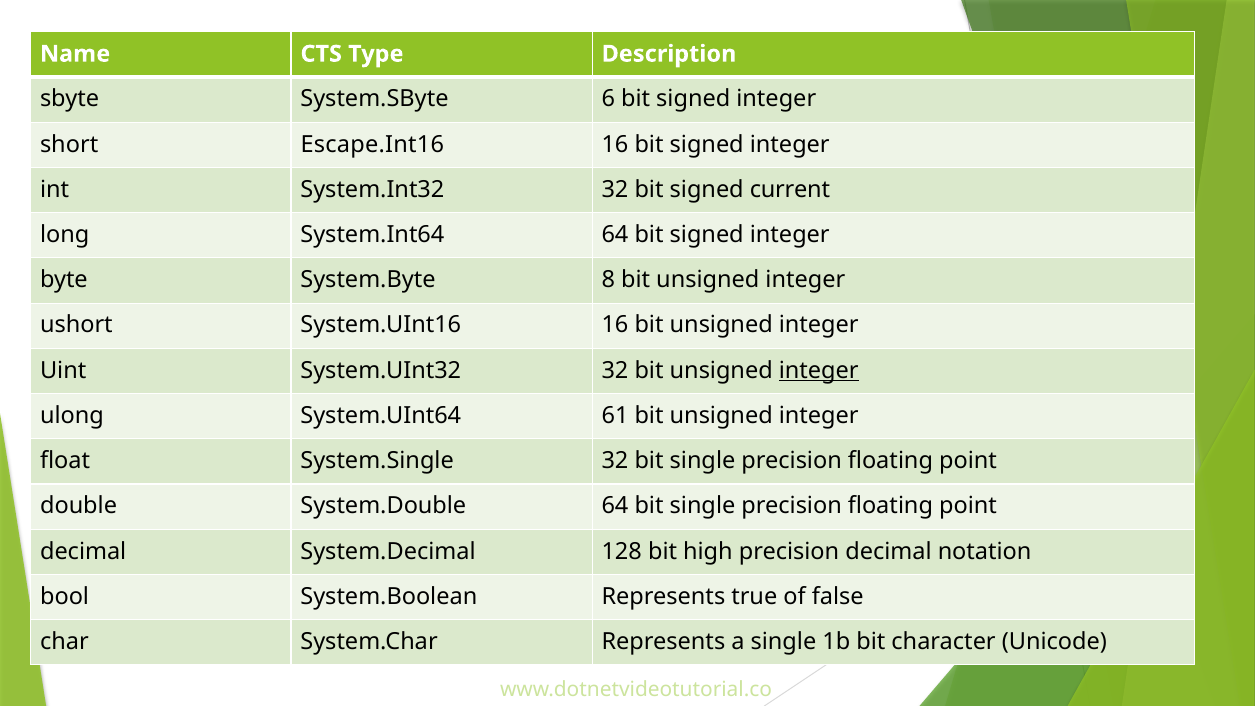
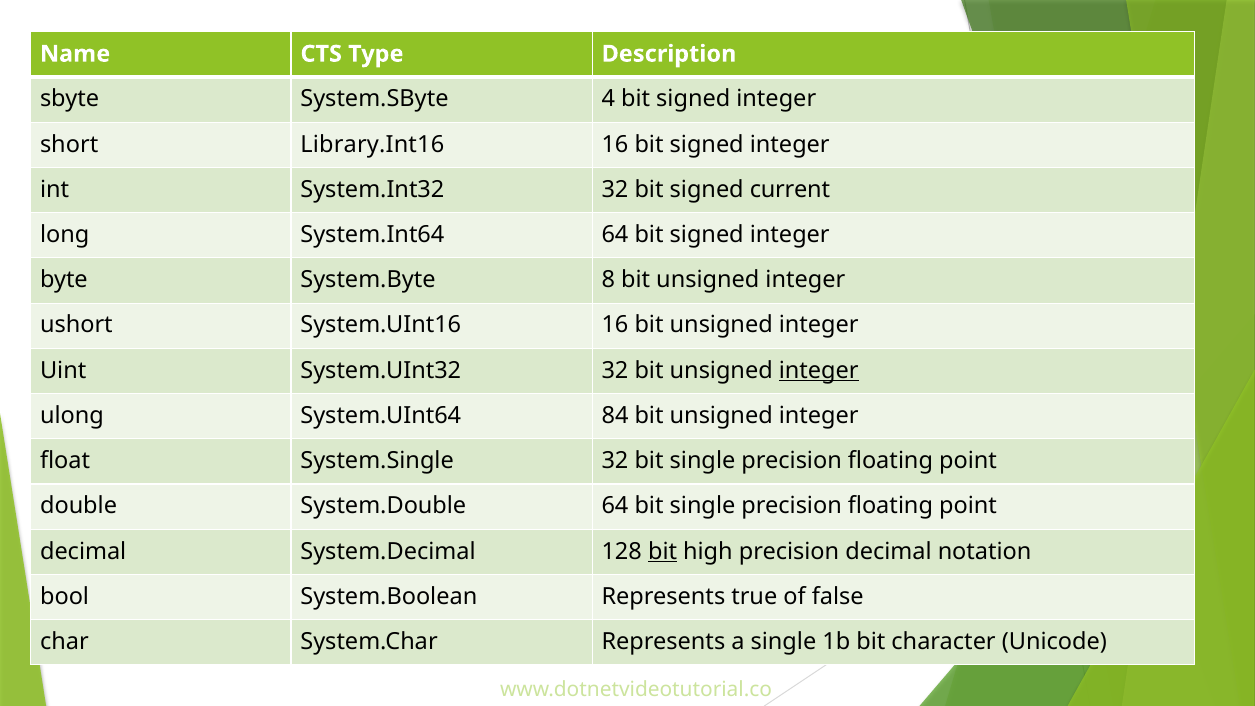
6: 6 -> 4 (608, 99)
Escape.Int16: Escape.Int16 -> Library.Int16 (372, 144)
61: 61 -> 84 (615, 416)
bit underline: none -> present (663, 551)
